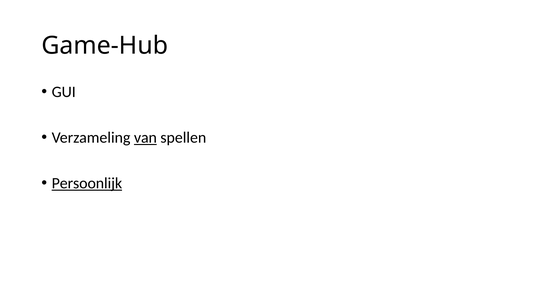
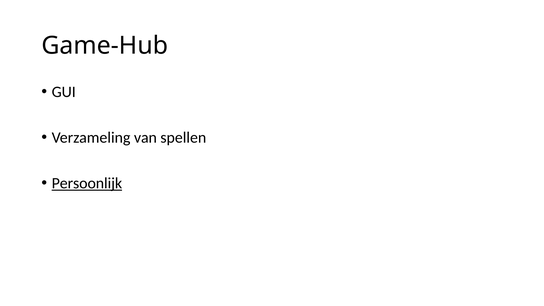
van underline: present -> none (145, 138)
